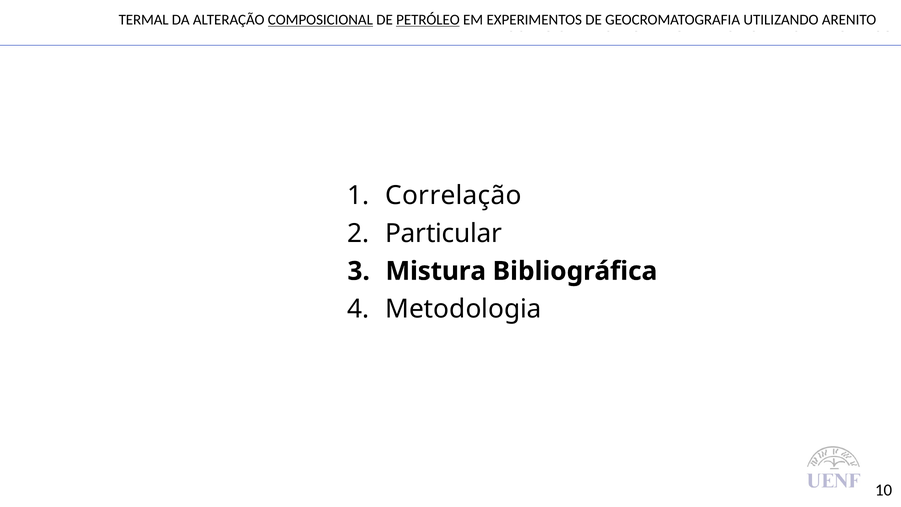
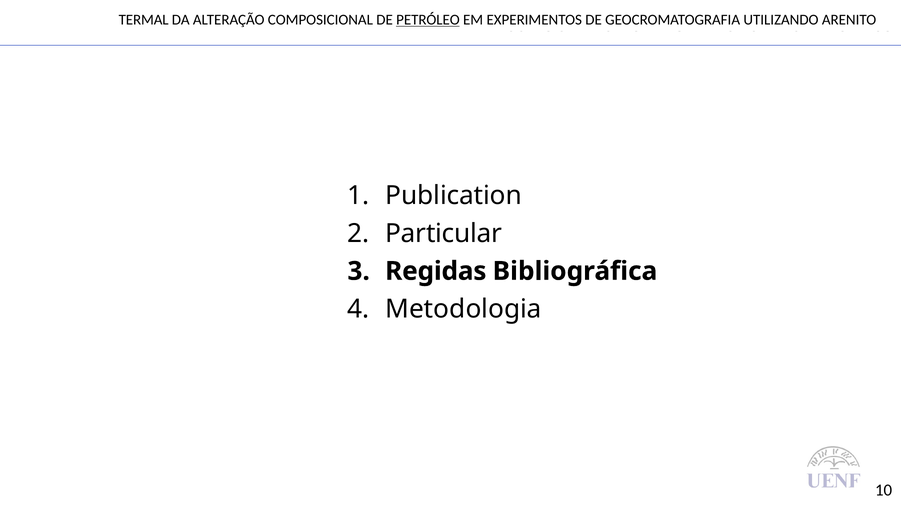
COMPOSICIONAL underline: present -> none (320, 20)
Correlação: Correlação -> Publication (454, 196)
Mistura: Mistura -> Regidas (436, 271)
